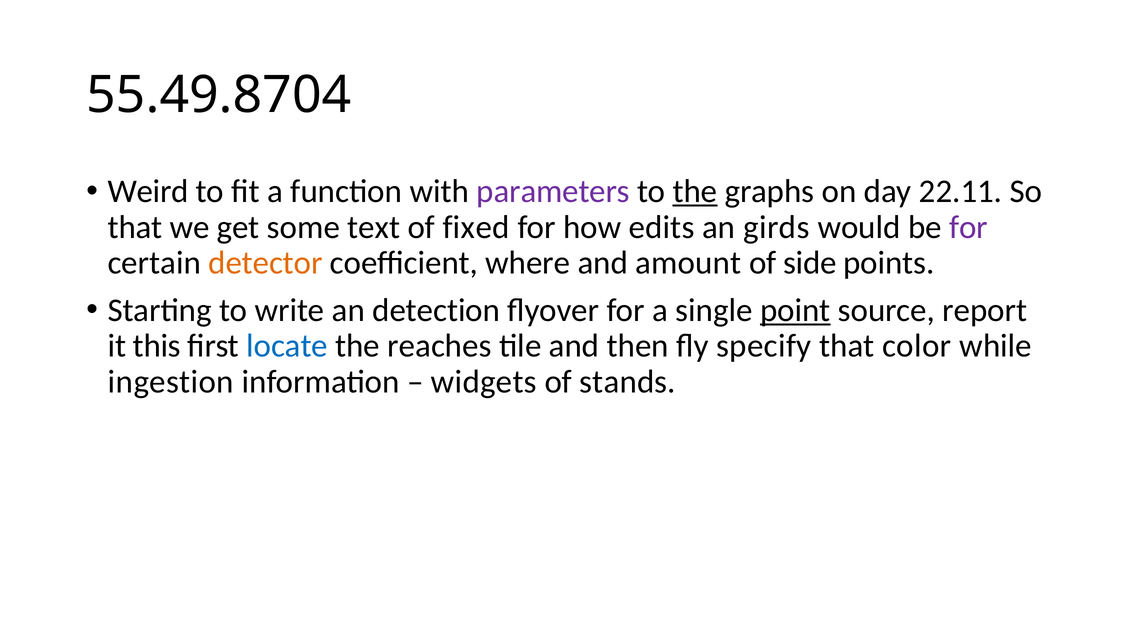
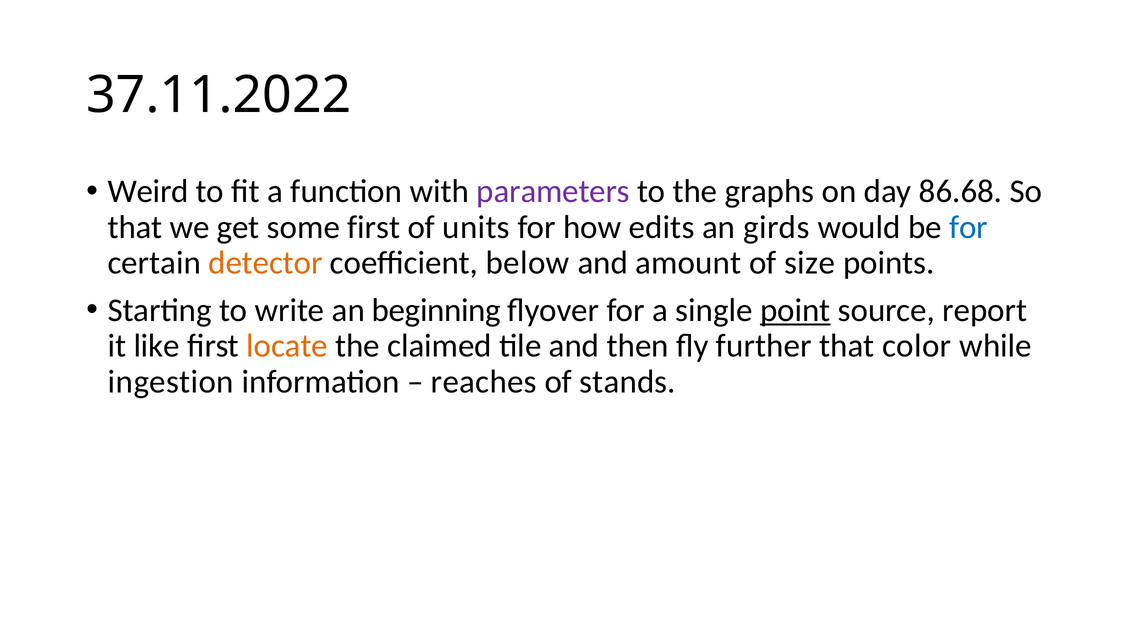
55.49.8704: 55.49.8704 -> 37.11.2022 (219, 95)
the underline: present -> none (695, 191)
22.11: 22.11 -> 86.68 (961, 191)
some text: text -> first (374, 227)
fixed: fixed -> units (476, 227)
for colour: purple -> blue (968, 227)
where: where -> below (528, 263)
side: side -> size (810, 263)
detection: detection -> beginning (436, 310)
this: this -> like (157, 346)
locate colour: blue -> orange (287, 346)
reaches: reaches -> claimed (440, 346)
specify: specify -> further (764, 346)
widgets: widgets -> reaches (484, 382)
